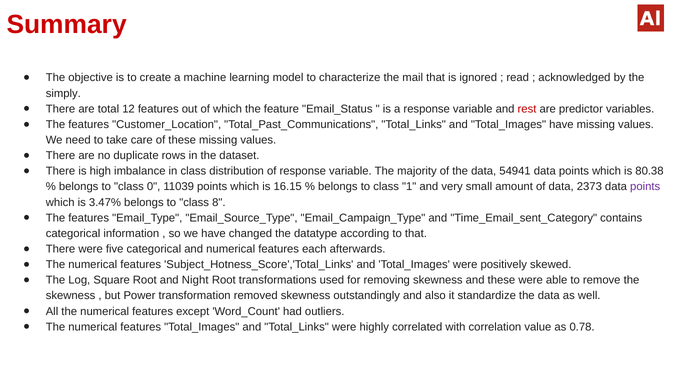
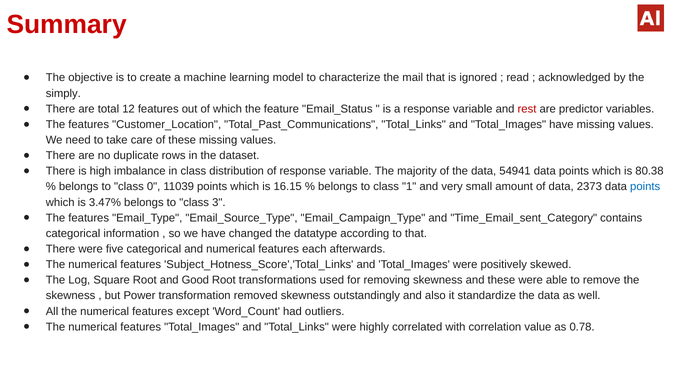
points colour: purple -> blue (645, 187)
8: 8 -> 3 (219, 203)
Night: Night -> Good (195, 280)
